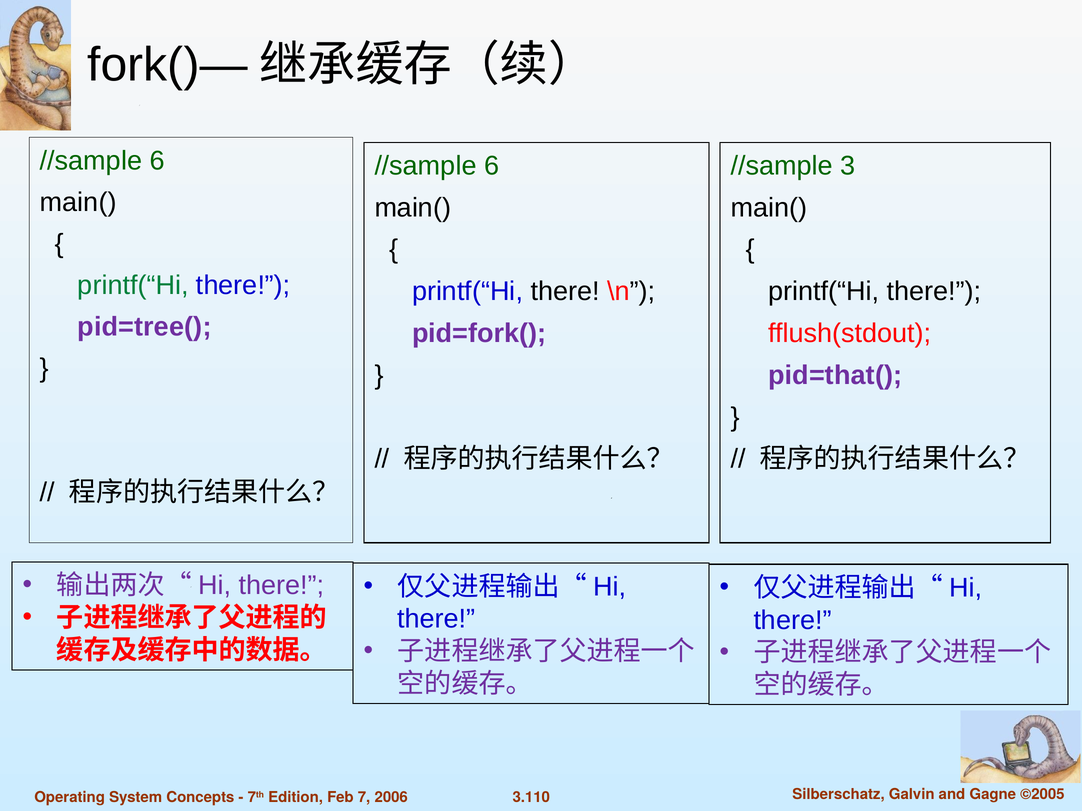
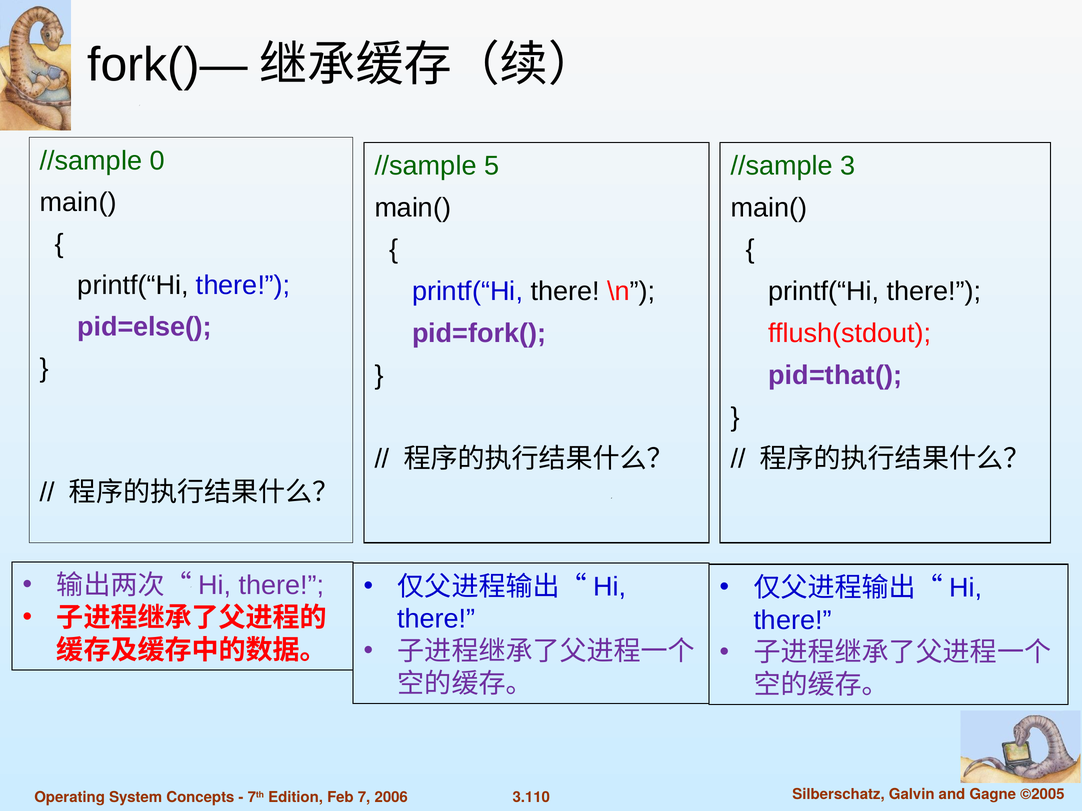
6: 6 -> 0 (157, 161)
6: 6 -> 5 (492, 166)
printf(“Hi colour: green -> black (133, 285)
pid=tree(: pid=tree( -> pid=else( (145, 327)
